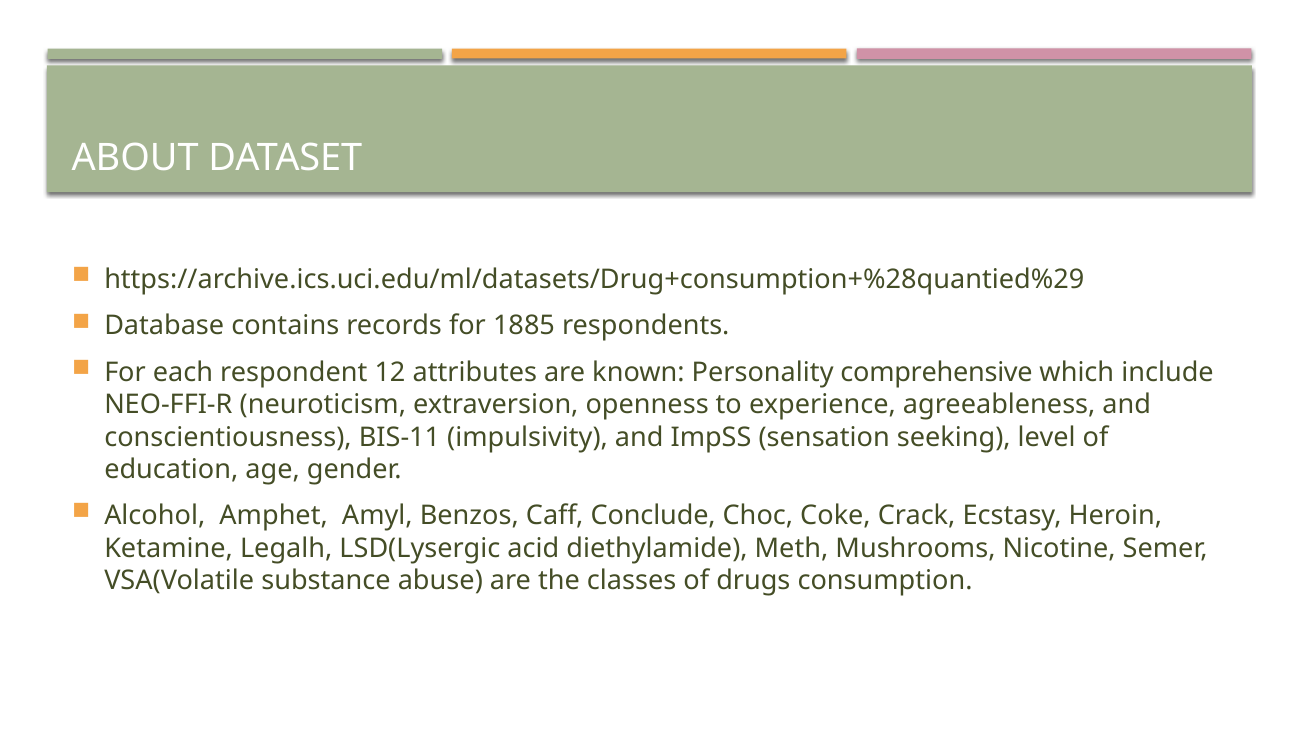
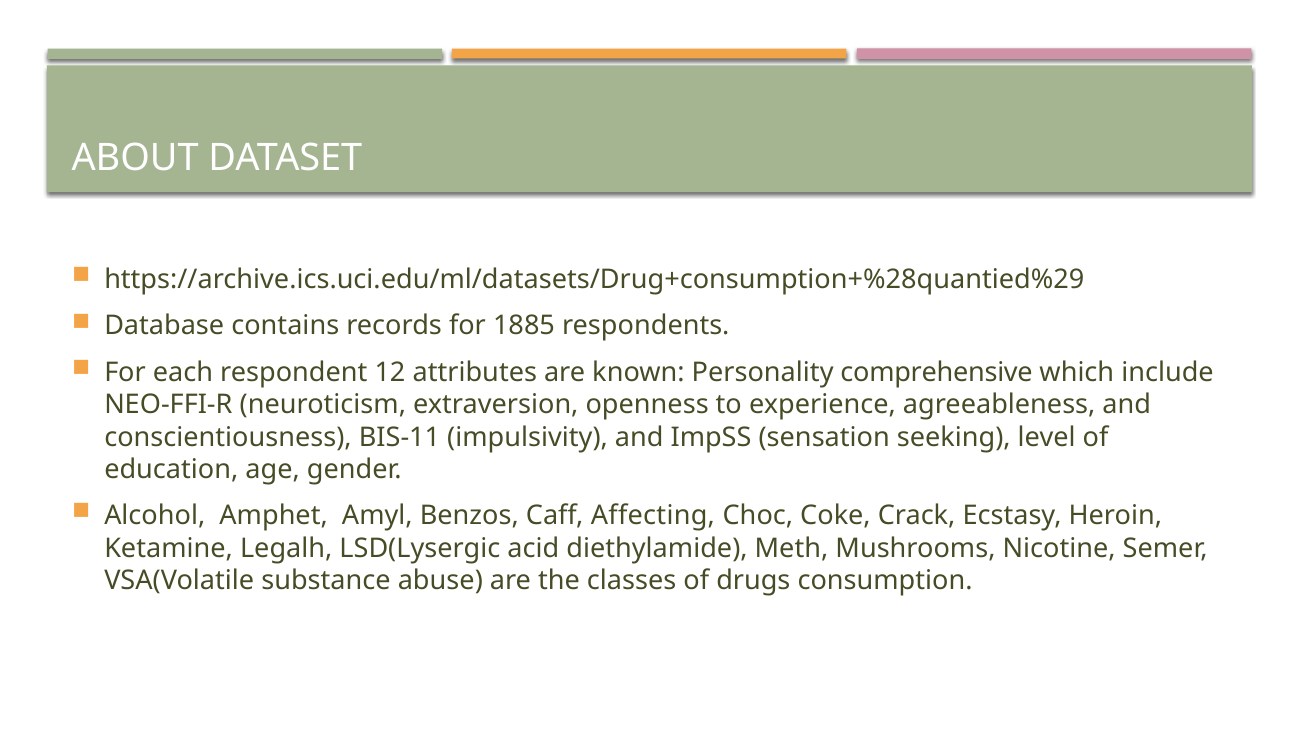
Conclude: Conclude -> Affecting (653, 516)
